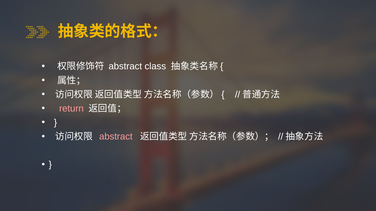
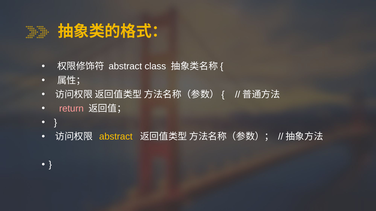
abstract colour: pink -> yellow (116, 137)
